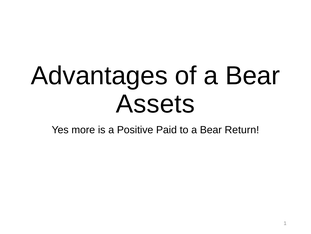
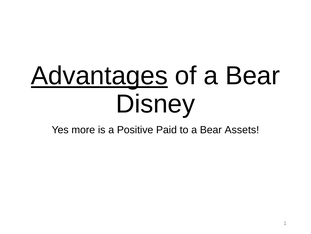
Advantages underline: none -> present (99, 76)
Assets: Assets -> Disney (155, 104)
Return: Return -> Assets (242, 130)
